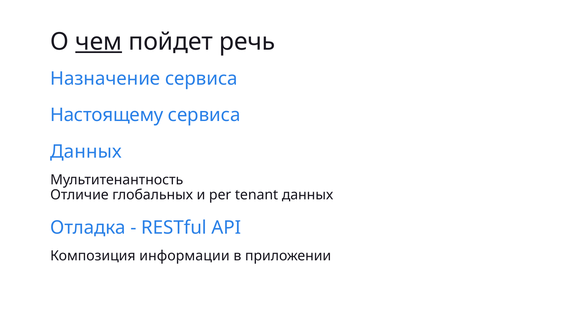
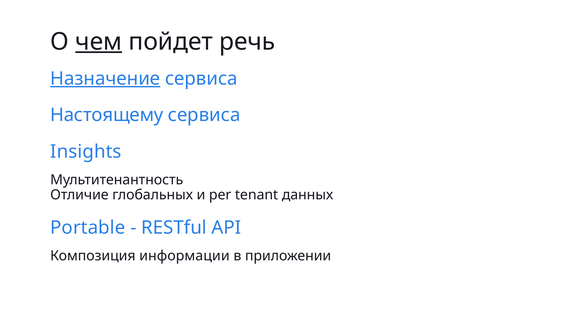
Назначение underline: none -> present (105, 79)
Данных: Данных -> Insights (86, 152)
Отладка: Отладка -> Portable (88, 228)
